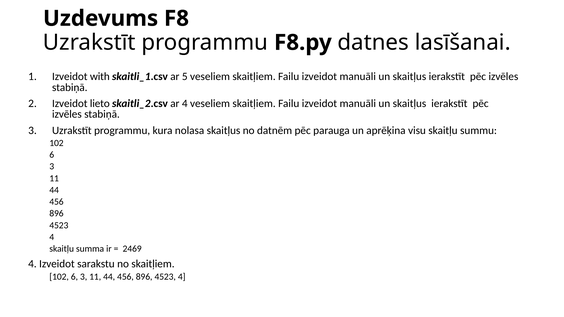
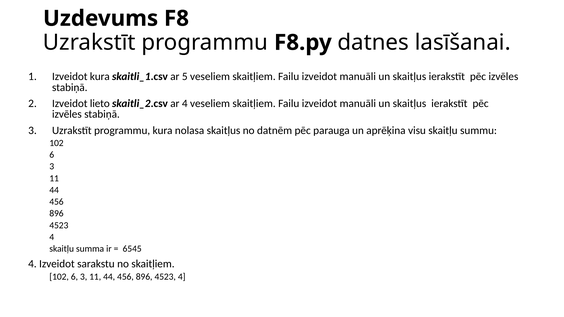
Izveidot with: with -> kura (100, 77)
2469: 2469 -> 6545 (132, 249)
